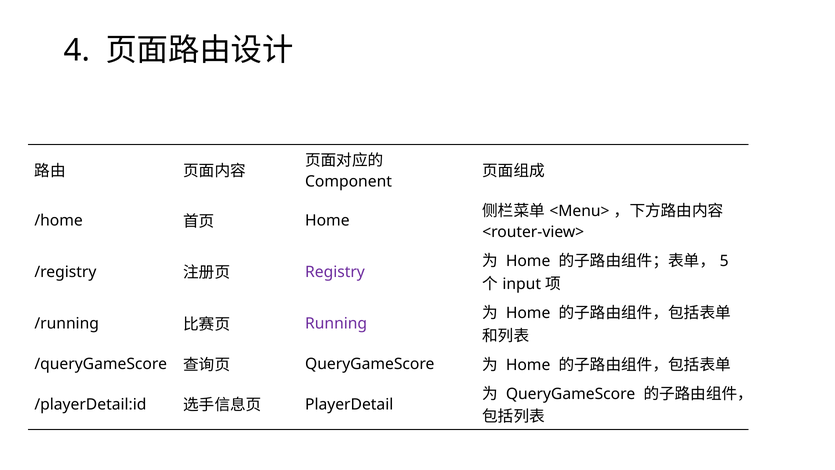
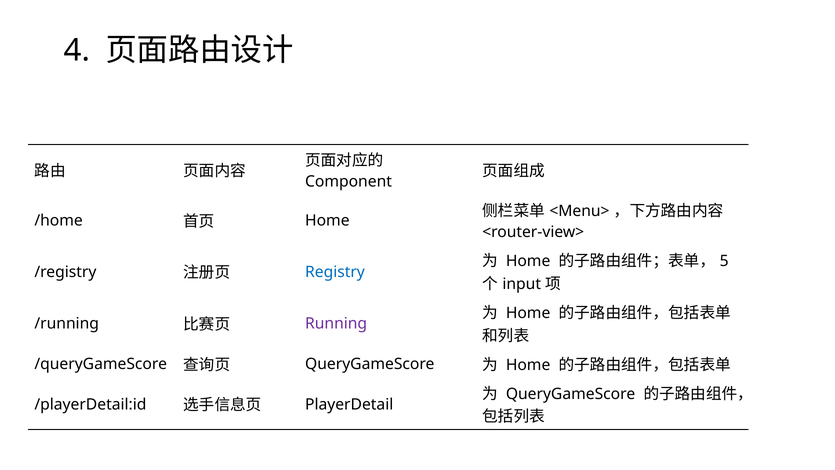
Registry colour: purple -> blue (335, 272)
